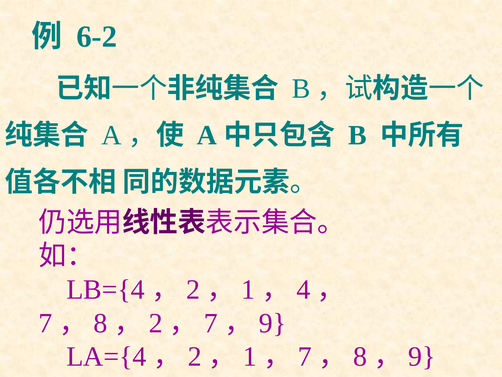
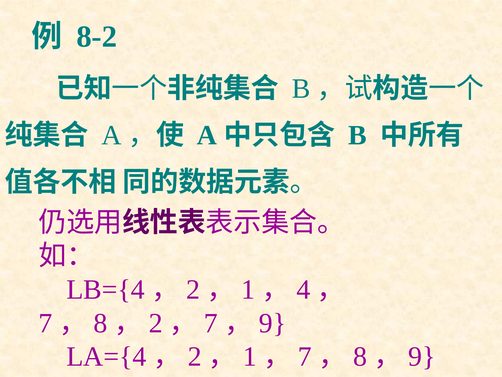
6-2: 6-2 -> 8-2 (97, 37)
